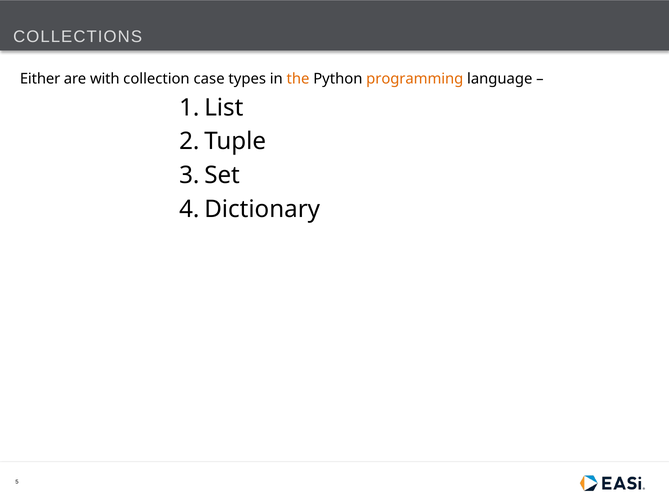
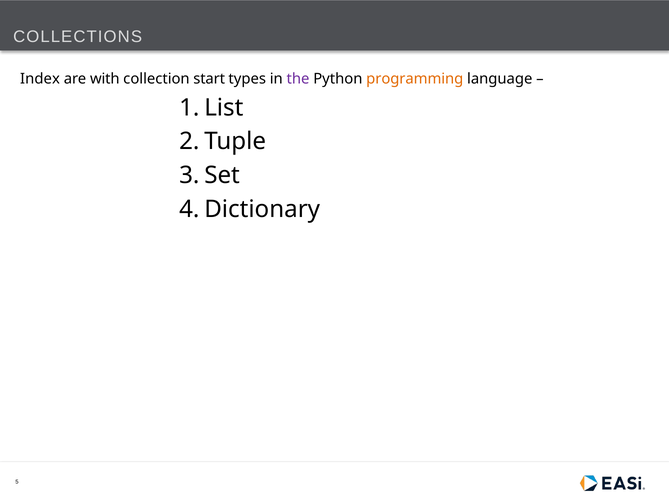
Either: Either -> Index (40, 79)
case: case -> start (209, 79)
the colour: orange -> purple (298, 79)
